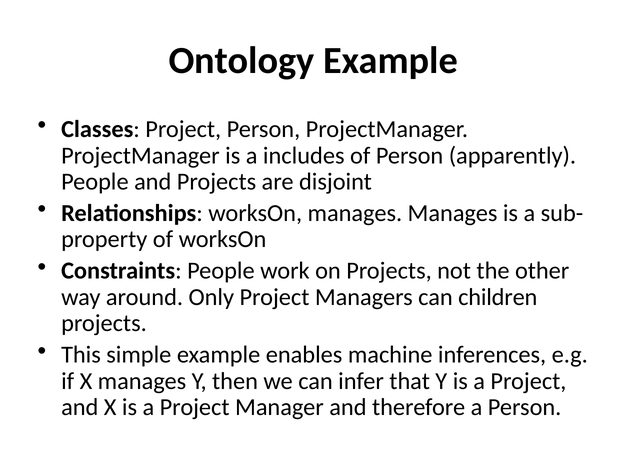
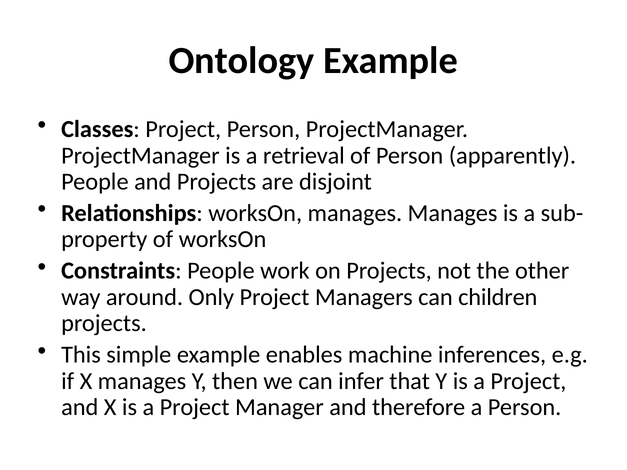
includes: includes -> retrieval (304, 156)
